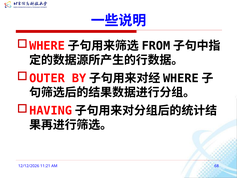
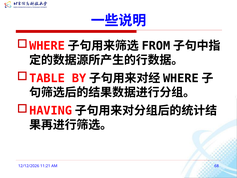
OUTER: OUTER -> TABLE (47, 78)
